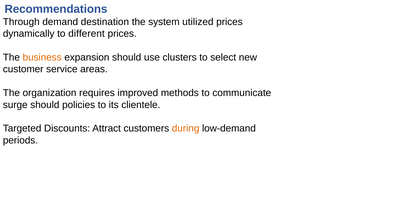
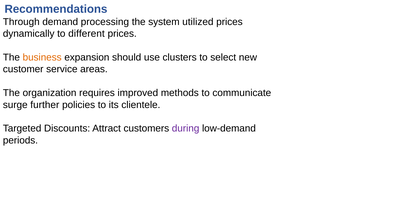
destination: destination -> processing (105, 22)
surge should: should -> further (45, 105)
during colour: orange -> purple (186, 129)
